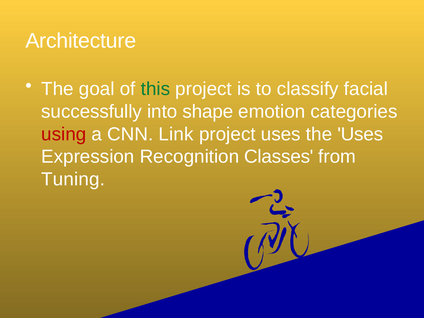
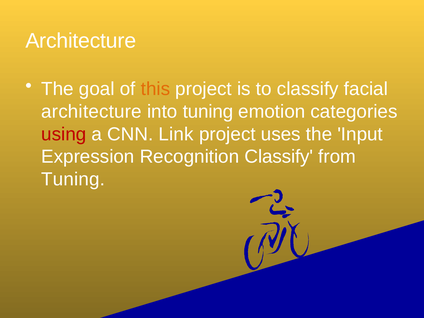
this colour: green -> orange (155, 89)
successfully: successfully -> architecture (91, 112)
into shape: shape -> tuning (208, 112)
the Uses: Uses -> Input (360, 134)
Recognition Classes: Classes -> Classify (279, 157)
